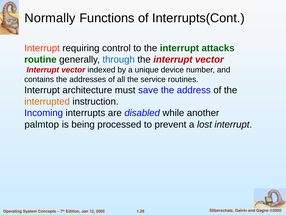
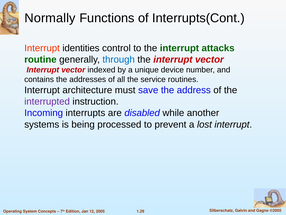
requiring: requiring -> identities (81, 48)
interrupted colour: orange -> purple (47, 101)
palmtop: palmtop -> systems (42, 124)
